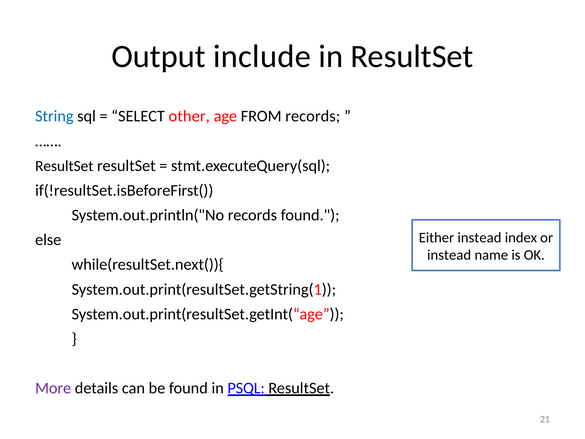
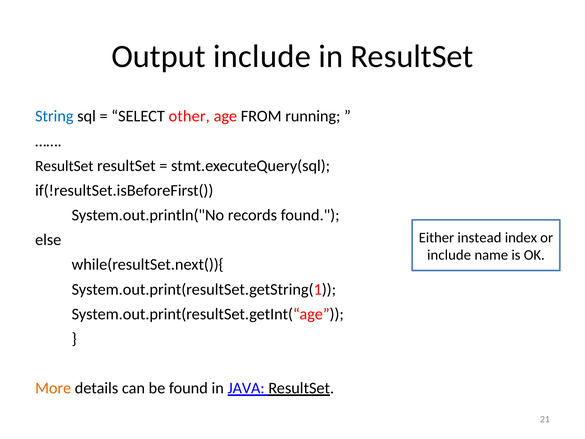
FROM records: records -> running (313, 116)
instead: instead -> include (449, 255)
More colour: purple -> orange (53, 388)
PSQL: PSQL -> JAVA (246, 388)
